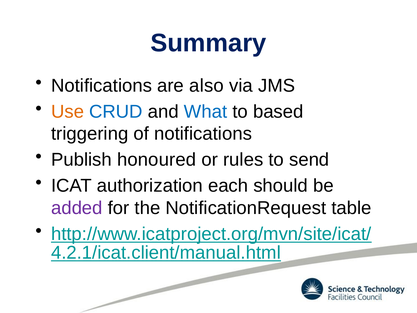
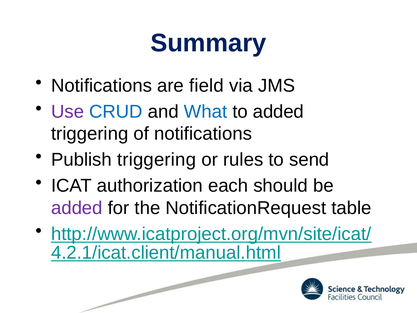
also: also -> field (207, 86)
Use colour: orange -> purple (68, 111)
to based: based -> added (278, 111)
Publish honoured: honoured -> triggering (157, 160)
